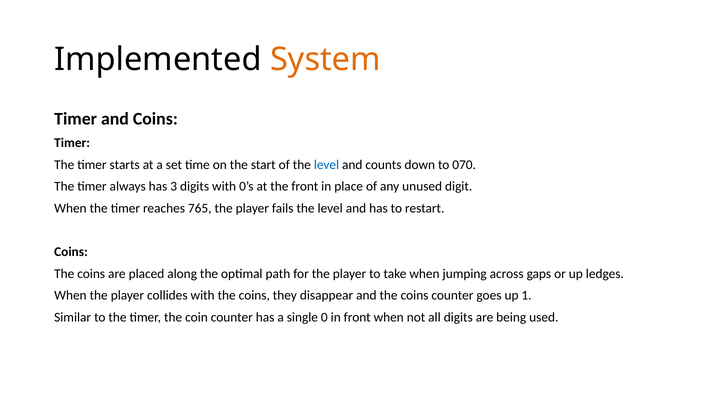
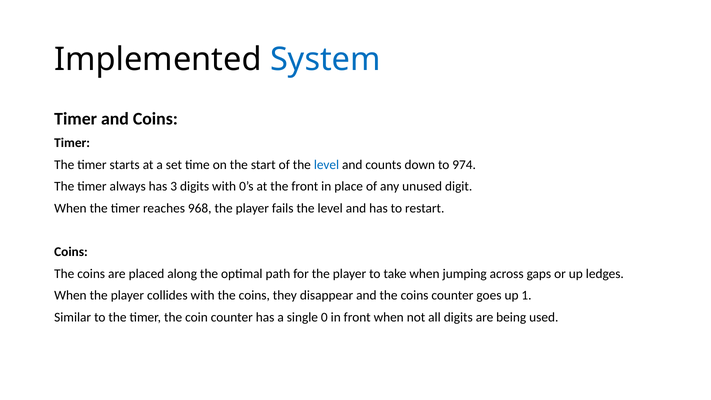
System colour: orange -> blue (325, 60)
070: 070 -> 974 (464, 165)
765: 765 -> 968 (200, 208)
